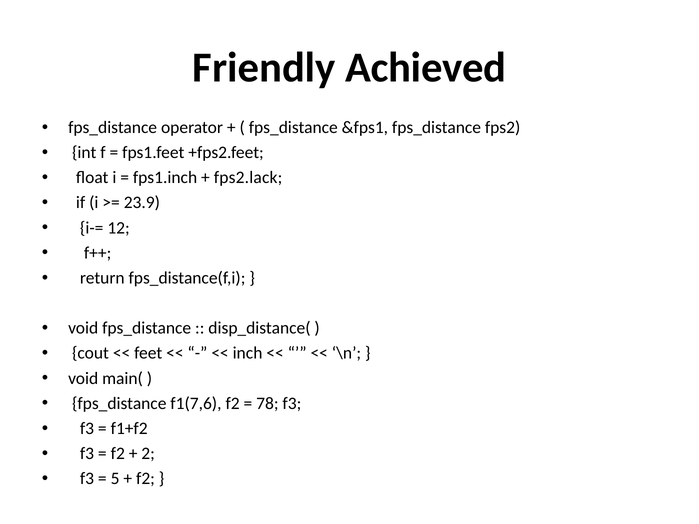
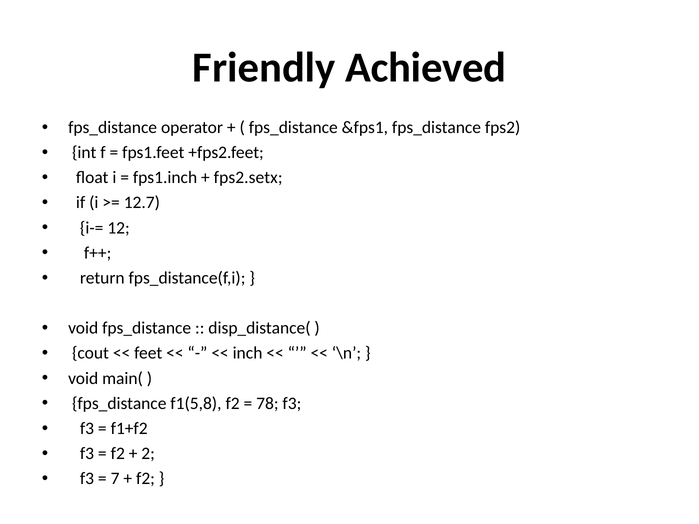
fps2.lack: fps2.lack -> fps2.setx (248, 178)
23.9: 23.9 -> 12.7 (142, 203)
f1(7,6: f1(7,6 -> f1(5,8 (196, 404)
5: 5 -> 7 (115, 479)
